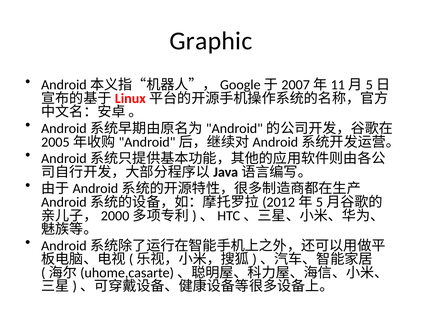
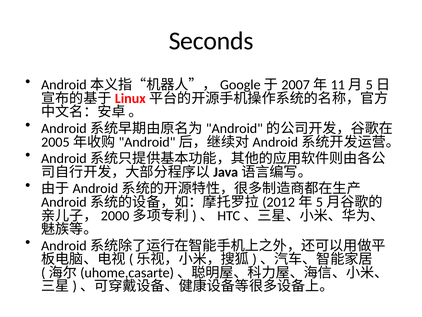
Graphic: Graphic -> Seconds (211, 41)
